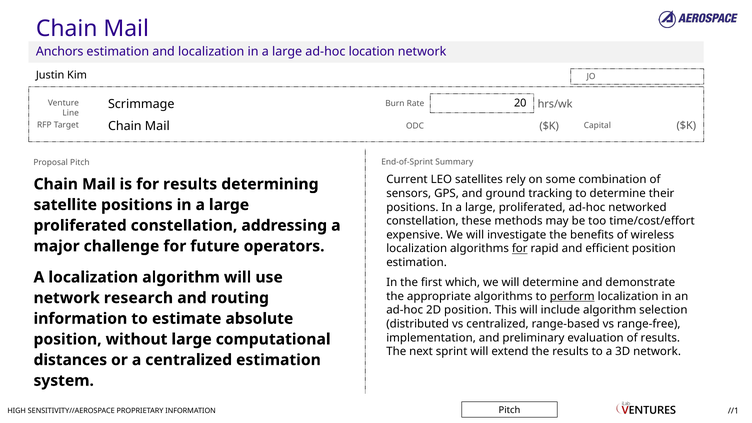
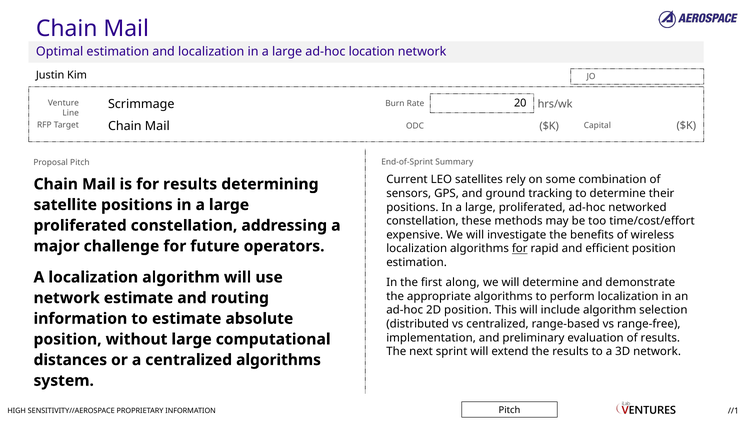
Anchors: Anchors -> Optimal (60, 52)
which: which -> along (463, 283)
perform underline: present -> none (572, 296)
network research: research -> estimate (139, 298)
centralized estimation: estimation -> algorithms (279, 360)
